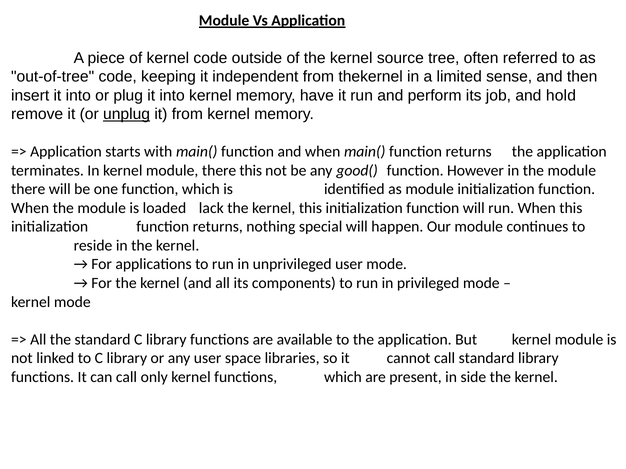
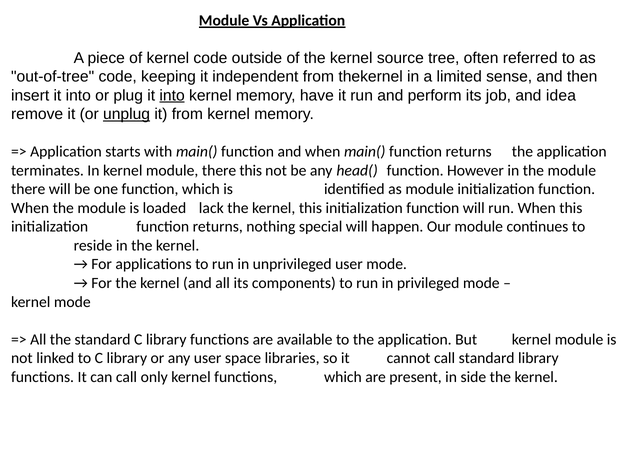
into underline: none -> present (172, 96)
hold: hold -> idea (561, 96)
good(: good( -> head( (357, 171)
